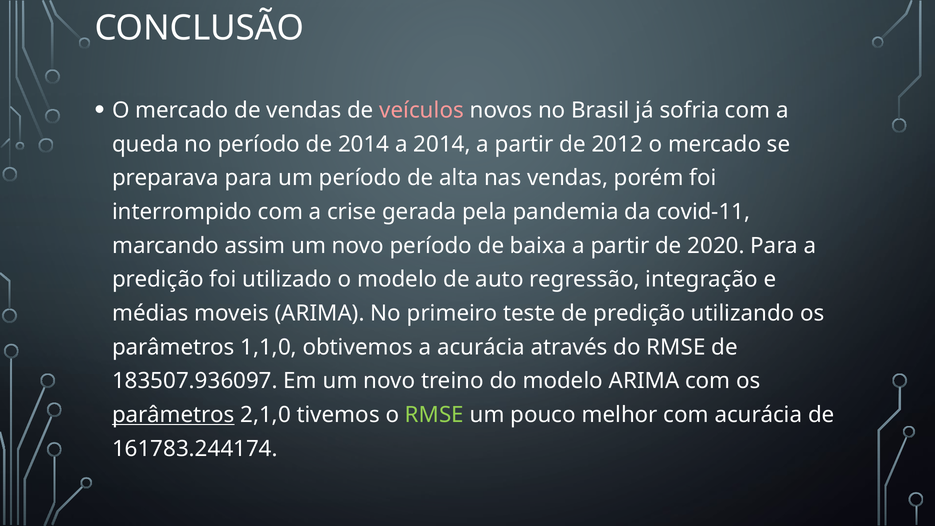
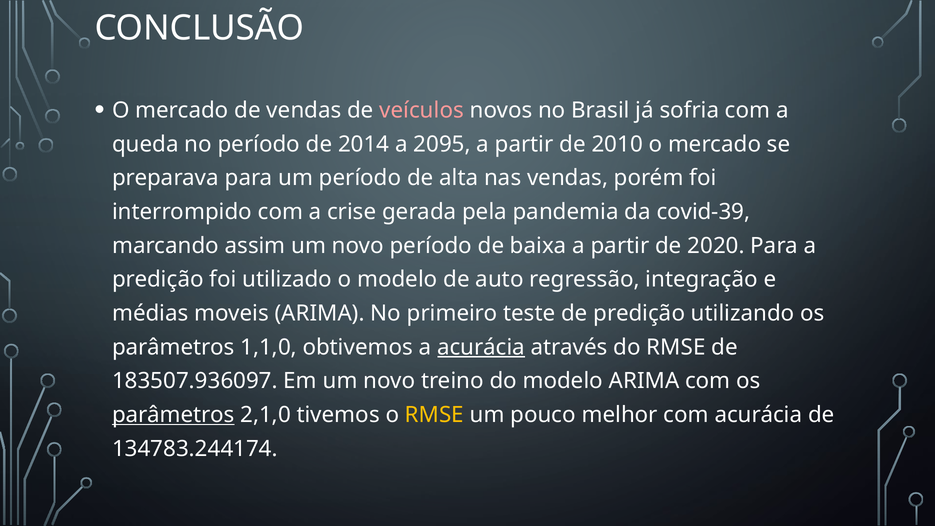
a 2014: 2014 -> 2095 (442, 144)
2012: 2012 -> 2010 (617, 144)
covid-11: covid-11 -> covid-39 (703, 212)
acurácia underline: none -> present (481, 347)
RMSE colour: light green -> yellow (434, 415)
161783.244174: 161783.244174 -> 134783.244174 (195, 449)
